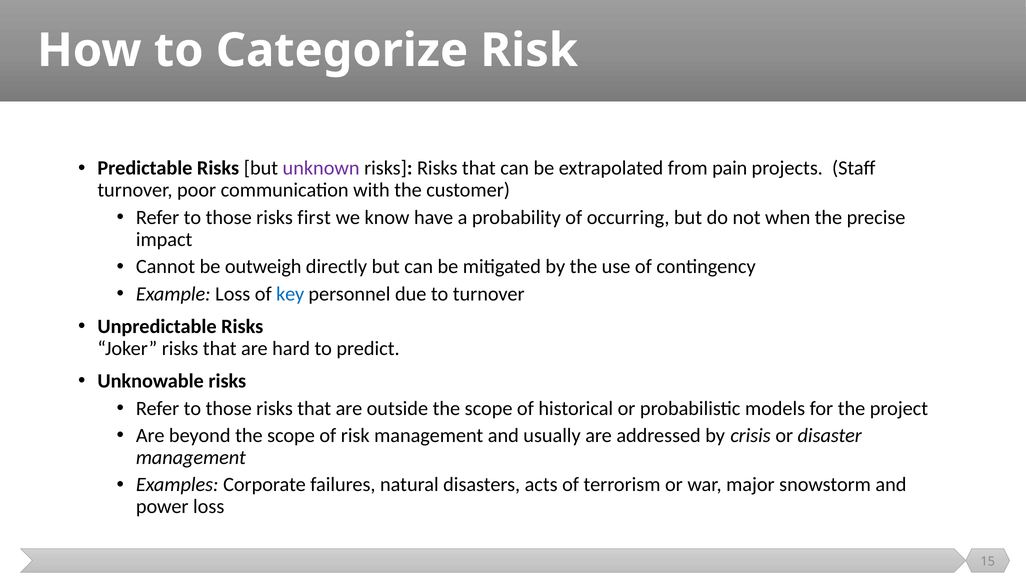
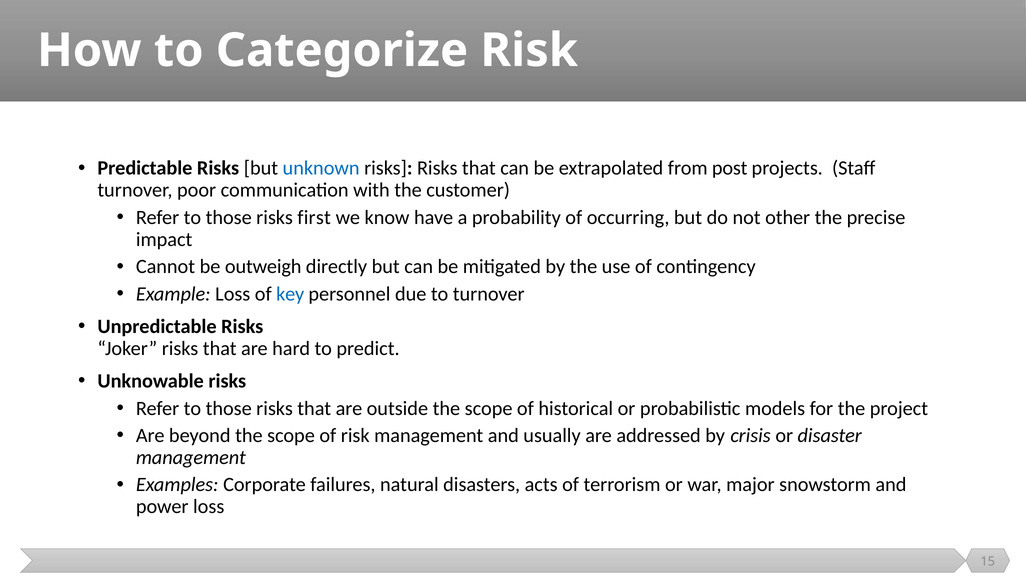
unknown colour: purple -> blue (321, 168)
pain: pain -> post (730, 168)
when: when -> other (788, 218)
